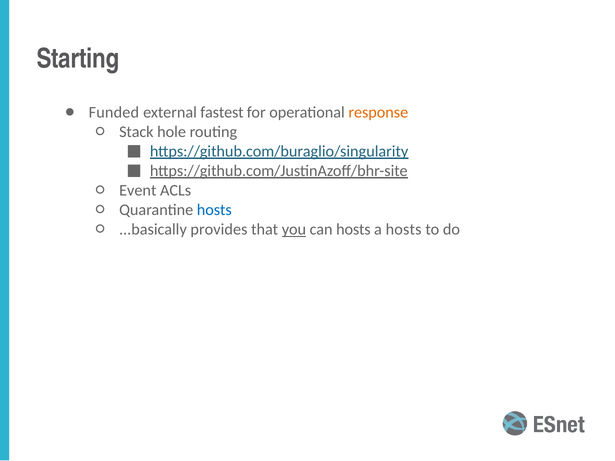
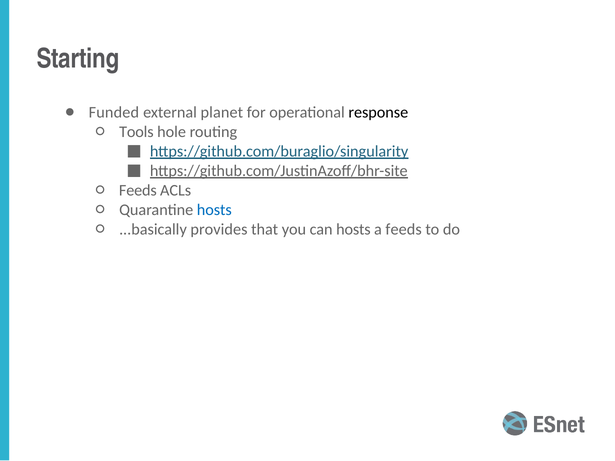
fastest: fastest -> planet (222, 112)
response colour: orange -> black (378, 112)
Stack: Stack -> Tools (136, 132)
Event: Event -> Feeds (138, 191)
you underline: present -> none (294, 230)
a hosts: hosts -> feeds (404, 230)
